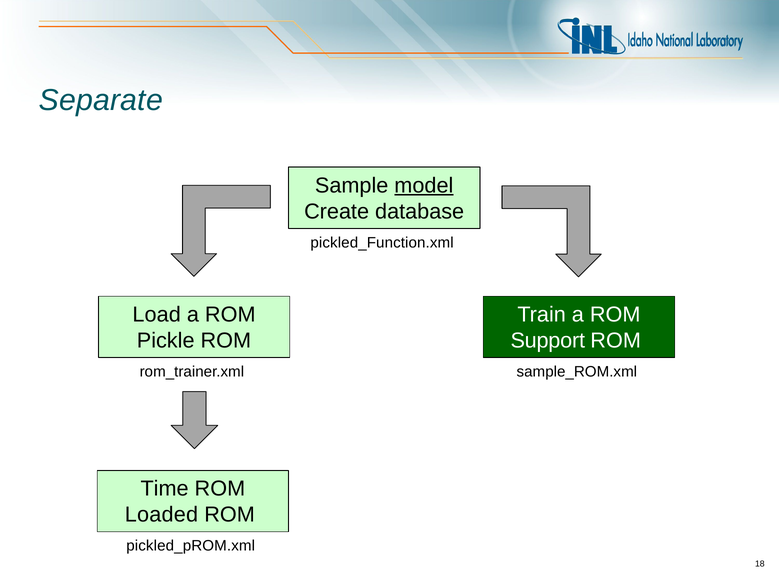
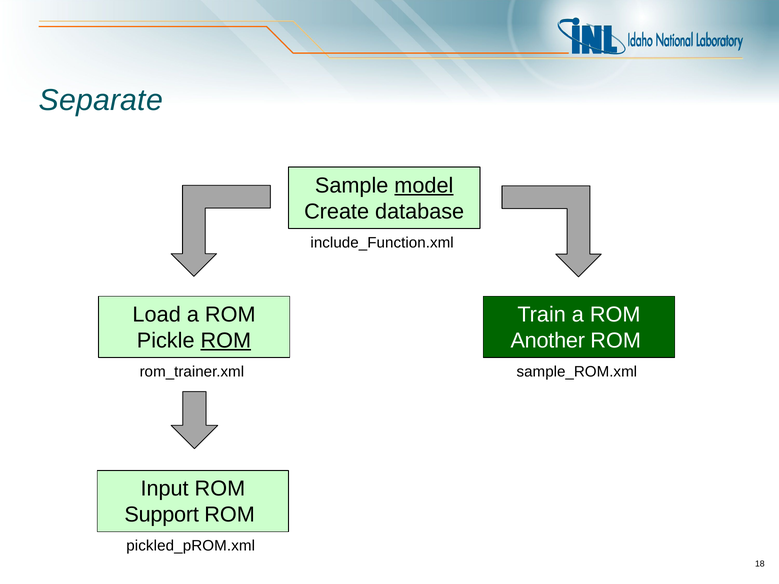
pickled_Function.xml: pickled_Function.xml -> include_Function.xml (382, 243)
ROM underline: none -> present (226, 341)
Support: Support -> Another (548, 341)
Time: Time -> Input (165, 489)
Loaded: Loaded -> Support (162, 515)
